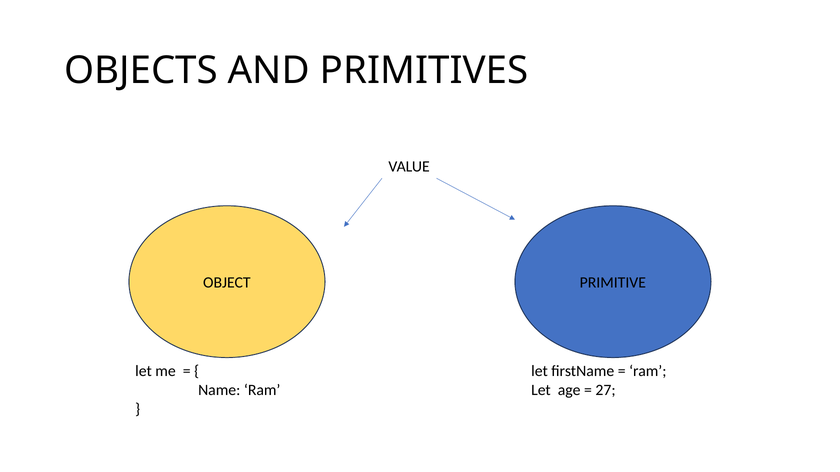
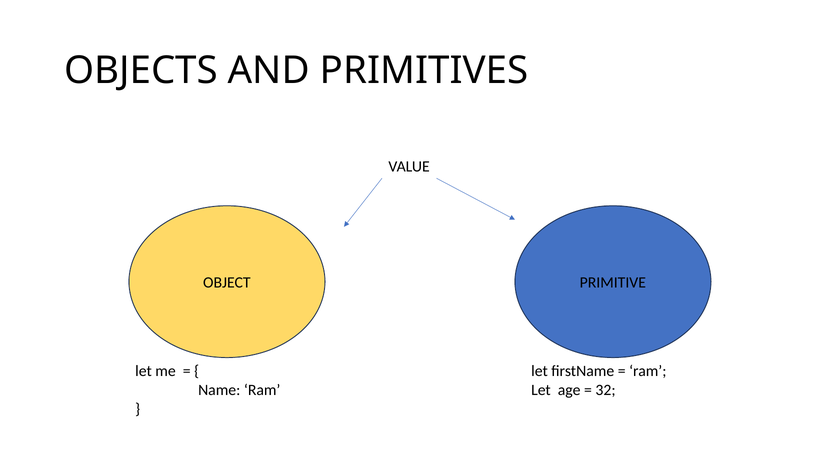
27: 27 -> 32 (606, 391)
